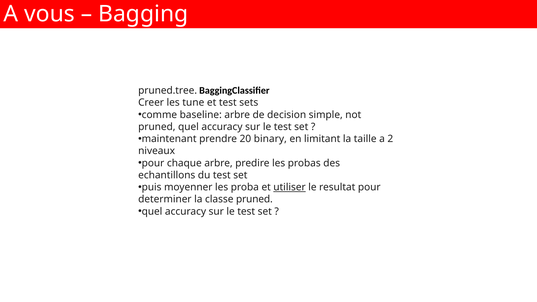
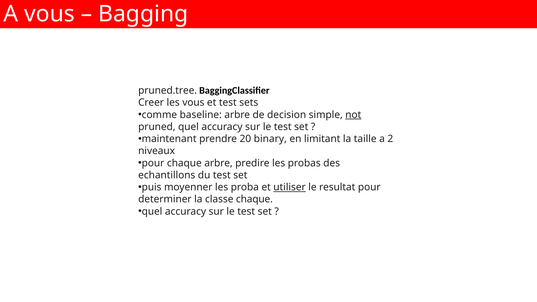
les tune: tune -> vous (193, 103)
not underline: none -> present (353, 115)
classe pruned: pruned -> chaque (254, 199)
